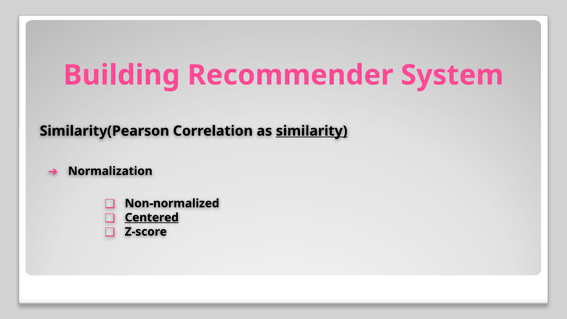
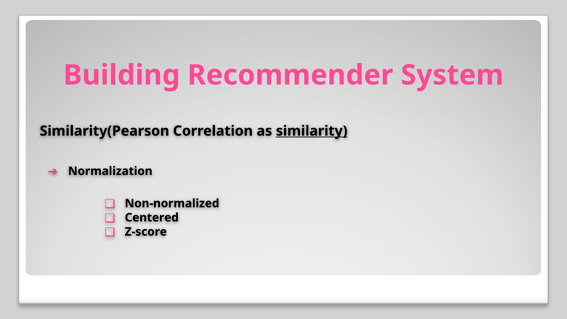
Centered underline: present -> none (152, 218)
